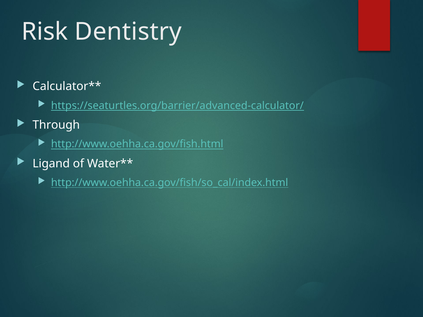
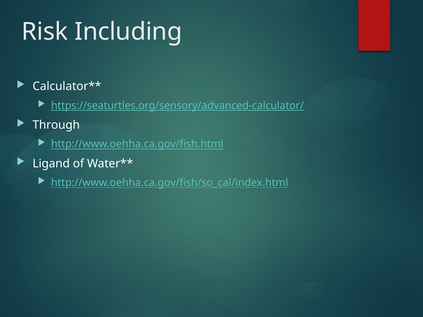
Dentistry: Dentistry -> Including (128, 32)
https://seaturtles.org/barrier/advanced-calculator/: https://seaturtles.org/barrier/advanced-calculator/ -> https://seaturtles.org/sensory/advanced-calculator/ (177, 106)
